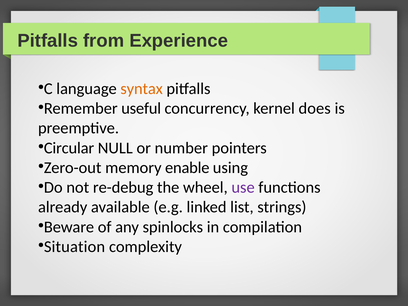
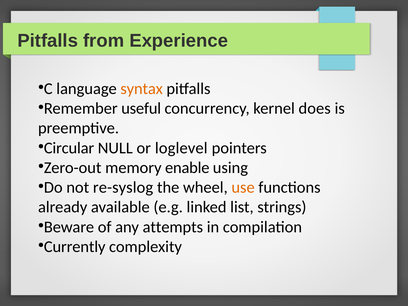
number: number -> loglevel (181, 148)
re-debug: re-debug -> re-syslog (123, 187)
use colour: purple -> orange (243, 187)
spinlocks: spinlocks -> attempts (173, 227)
Situation: Situation -> Currently (75, 247)
